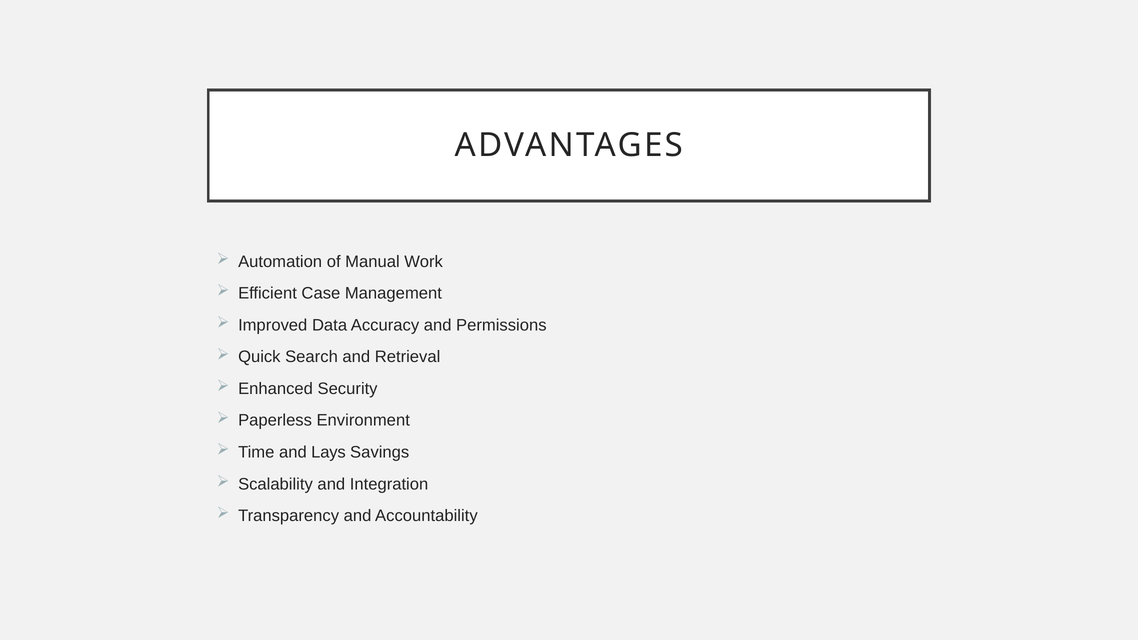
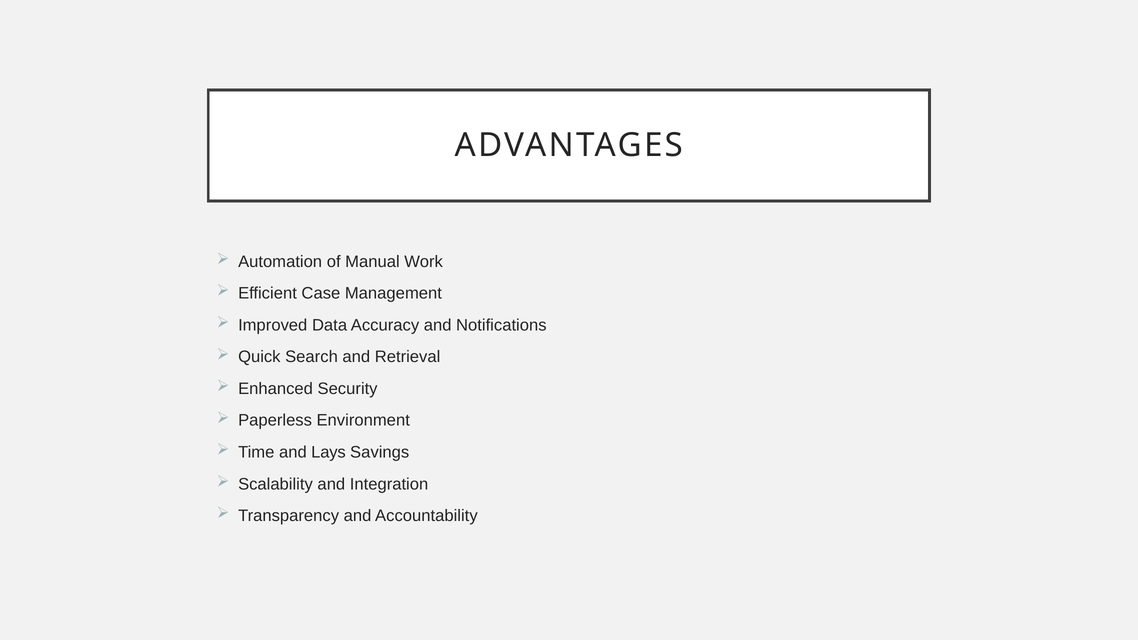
Permissions: Permissions -> Notifications (501, 325)
